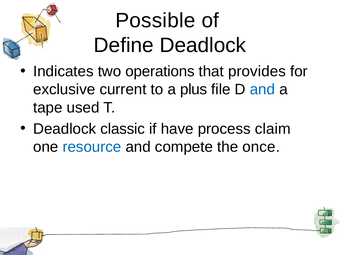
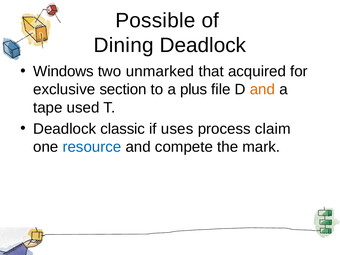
Define: Define -> Dining (124, 45)
Indicates: Indicates -> Windows (63, 71)
operations: operations -> unmarked (160, 71)
provides: provides -> acquired (257, 71)
current: current -> section (123, 89)
and colour: blue -> orange (262, 89)
have: have -> uses (177, 129)
once: once -> mark (261, 147)
